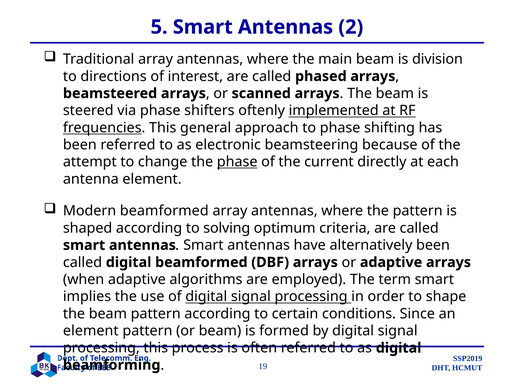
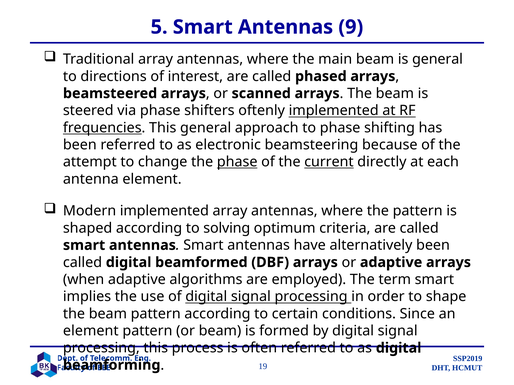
2: 2 -> 9 (351, 27)
is division: division -> general (437, 59)
current underline: none -> present (329, 162)
Modern beamformed: beamformed -> implemented (164, 211)
